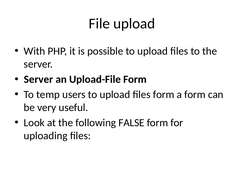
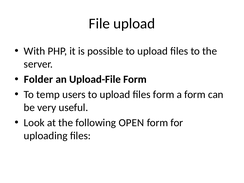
Server: Server -> Folder (38, 79)
FALSE: FALSE -> OPEN (131, 123)
